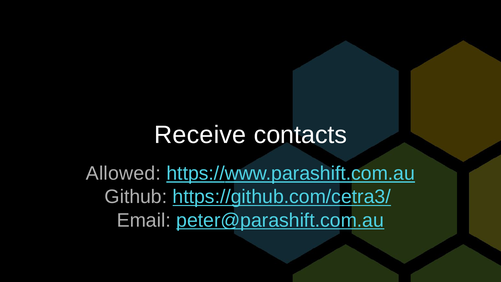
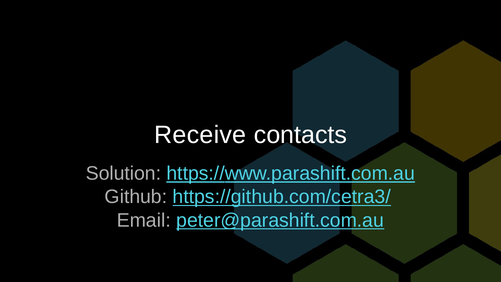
Allowed: Allowed -> Solution (123, 173)
